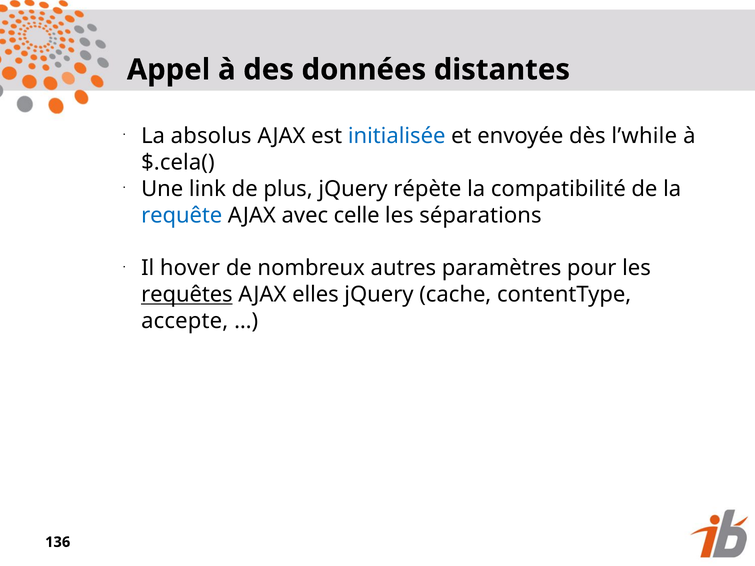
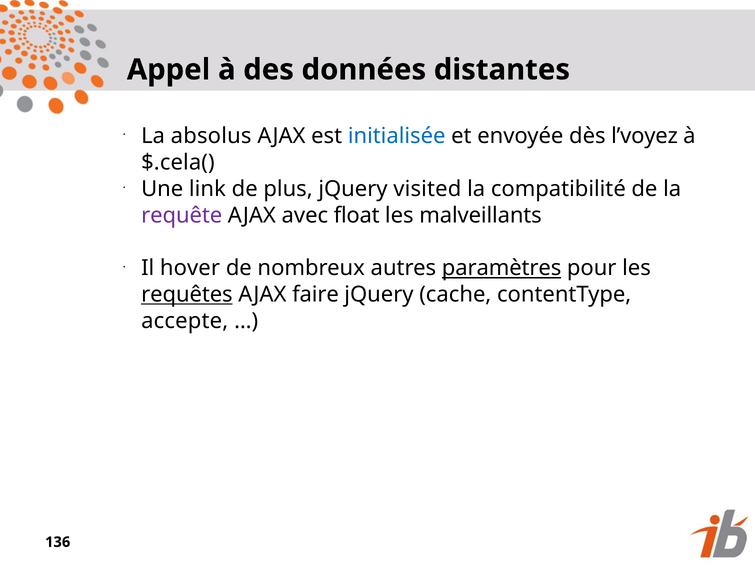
l’while: l’while -> l’voyez (645, 136)
répète: répète -> visited (427, 189)
requête colour: blue -> purple (182, 215)
celle: celle -> float (357, 215)
séparations: séparations -> malveillants (481, 215)
paramètres underline: none -> present (502, 268)
elles: elles -> faire (315, 295)
